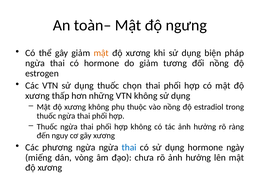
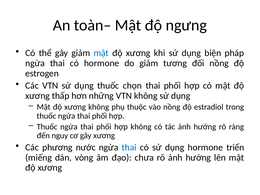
mật colour: orange -> blue (101, 53)
phương ngừa: ngừa -> nước (86, 147)
ngày: ngày -> triển (235, 147)
